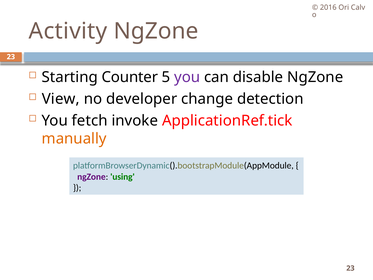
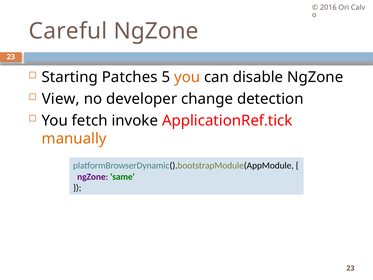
Activity: Activity -> Careful (68, 31)
Counter: Counter -> Patches (130, 77)
you colour: purple -> orange (187, 77)
using: using -> same (123, 177)
